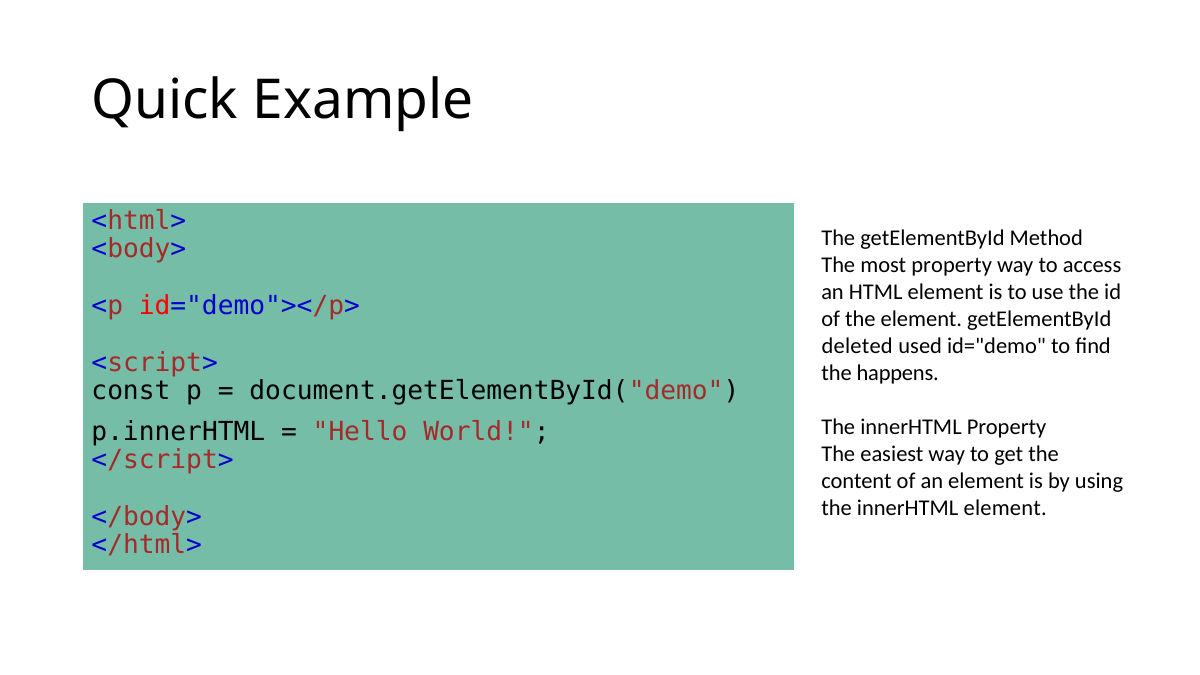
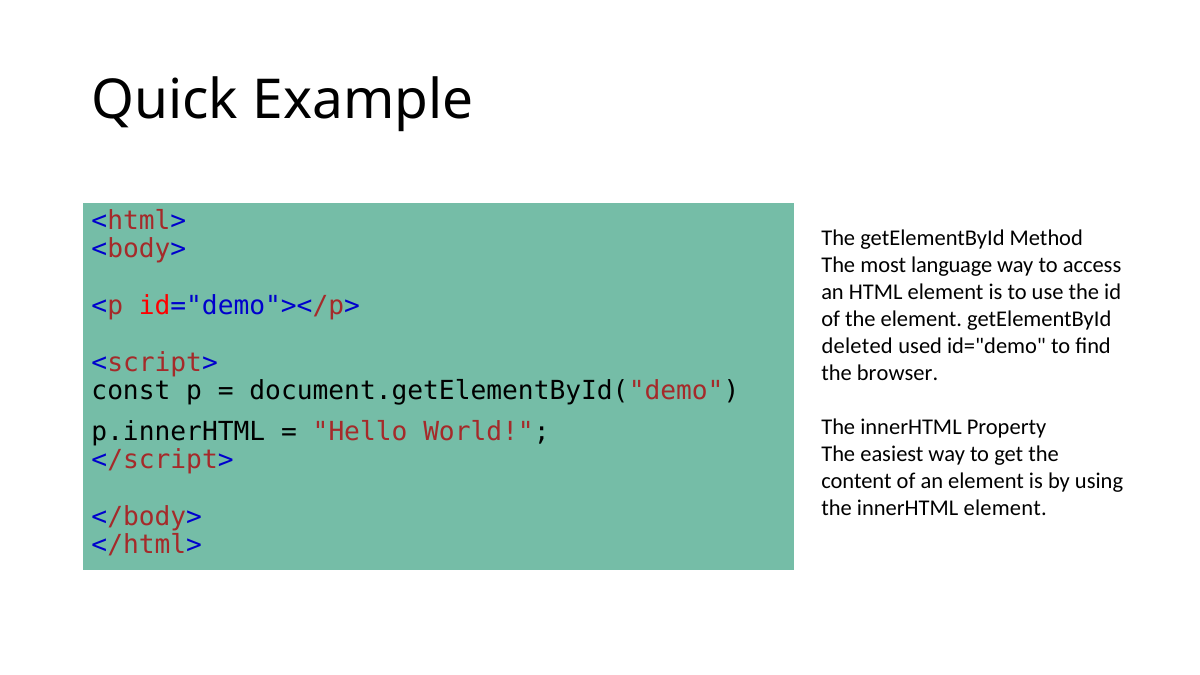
most property: property -> language (952, 265)
happens: happens -> browser (898, 373)
